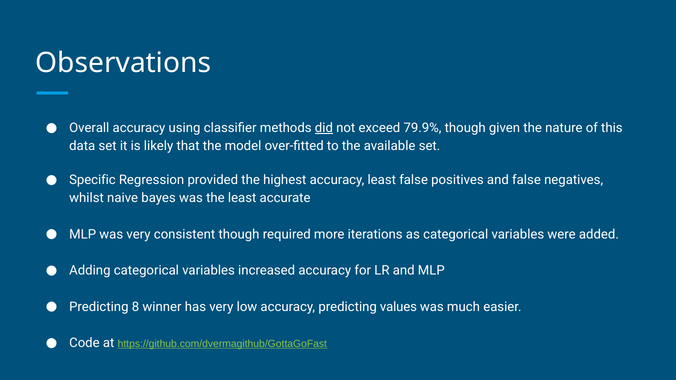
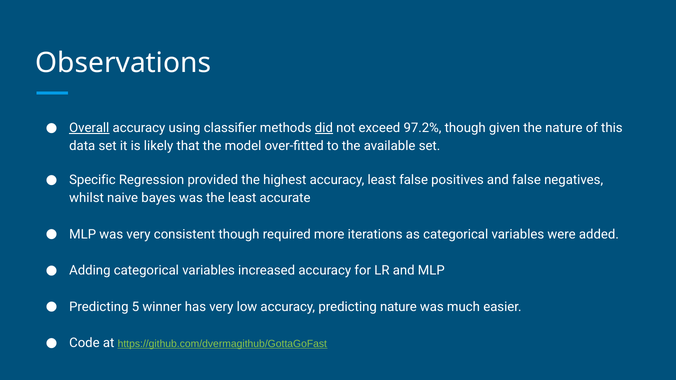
Overall underline: none -> present (89, 128)
79.9%: 79.9% -> 97.2% (422, 128)
8: 8 -> 5 (136, 307)
predicting values: values -> nature (398, 307)
